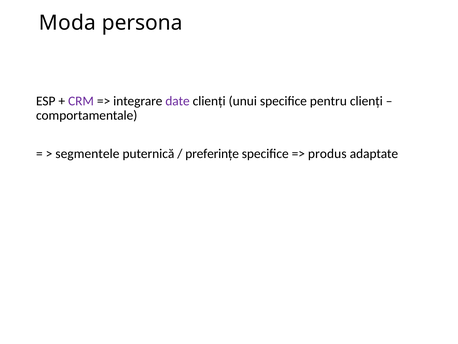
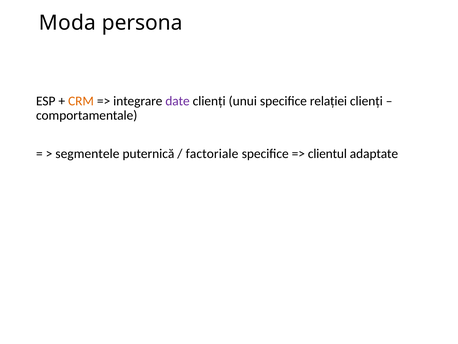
CRM colour: purple -> orange (81, 101)
pentru: pentru -> relației (328, 101)
preferințe: preferințe -> factoriale (212, 154)
produs: produs -> clientul (327, 154)
